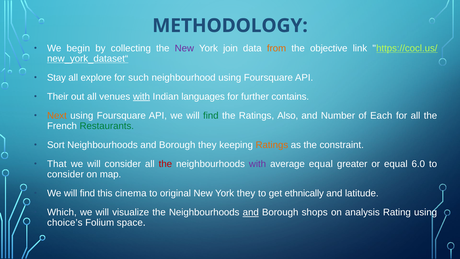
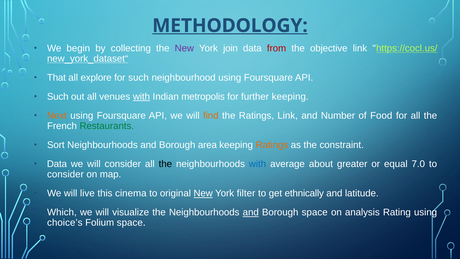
METHODOLOGY underline: none -> present (230, 26)
from colour: orange -> red (277, 48)
Stay: Stay -> That (56, 78)
Their: Their -> Such (58, 97)
languages: languages -> metropolis (203, 97)
further contains: contains -> keeping (290, 97)
find colour: green -> orange (211, 116)
Ratings Also: Also -> Link (288, 116)
Each: Each -> Food (381, 116)
Borough they: they -> area (207, 145)
That: That -> Data (57, 164)
the colour: red -> black (165, 164)
with colour: purple -> blue (258, 164)
average equal: equal -> about (321, 164)
6.0: 6.0 -> 7.0 (418, 164)
find: find -> live (87, 193)
New underline: none -> present (203, 193)
York they: they -> filter (246, 193)
Borough shops: shops -> space (315, 212)
